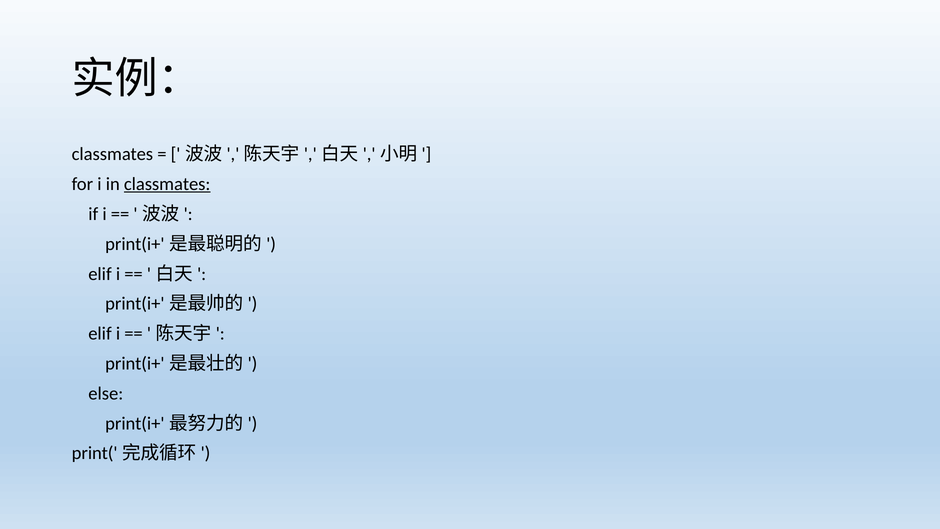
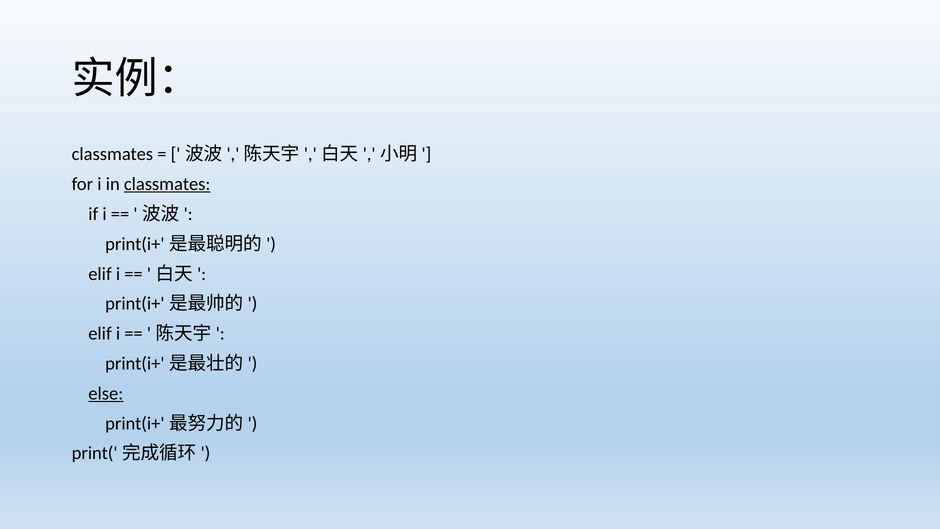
else underline: none -> present (106, 393)
